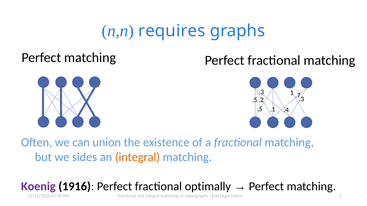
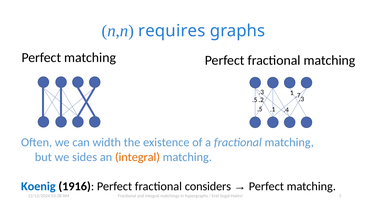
union: union -> width (107, 143)
Koenig colour: purple -> blue (38, 187)
optimally: optimally -> considers (208, 187)
